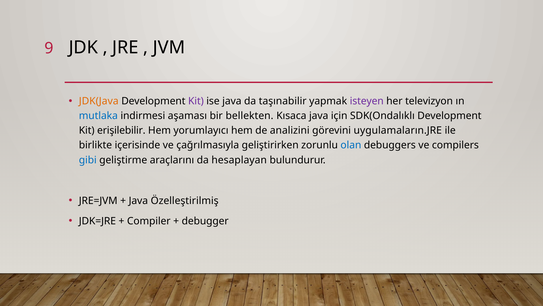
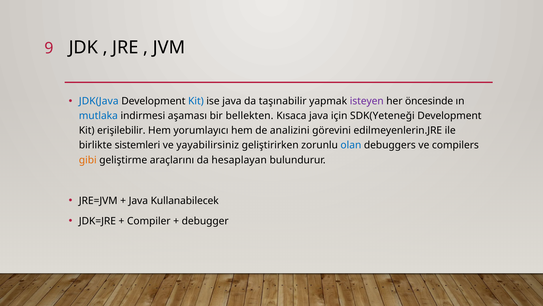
JDK(Java colour: orange -> blue (99, 101)
Kit colour: purple -> blue (196, 101)
televizyon: televizyon -> öncesinde (429, 101)
SDK(Ondalıklı: SDK(Ondalıklı -> SDK(Yeteneği (382, 116)
uygulamaların.JRE: uygulamaların.JRE -> edilmeyenlerin.JRE (398, 130)
içerisinde: içerisinde -> sistemleri (137, 145)
çağrılmasıyla: çağrılmasıyla -> yayabilirsiniz (208, 145)
gibi colour: blue -> orange (88, 160)
Özelleştirilmiş: Özelleştirilmiş -> Kullanabilecek (185, 200)
